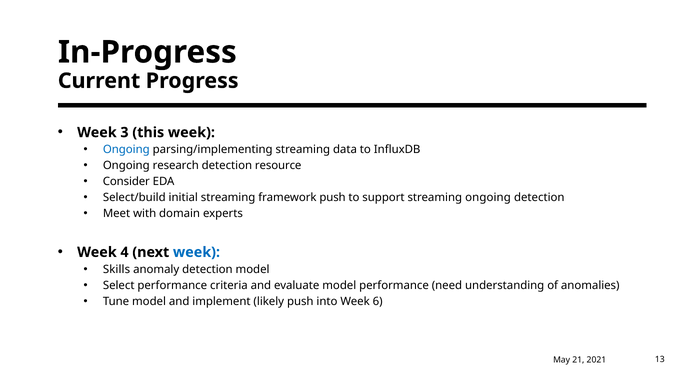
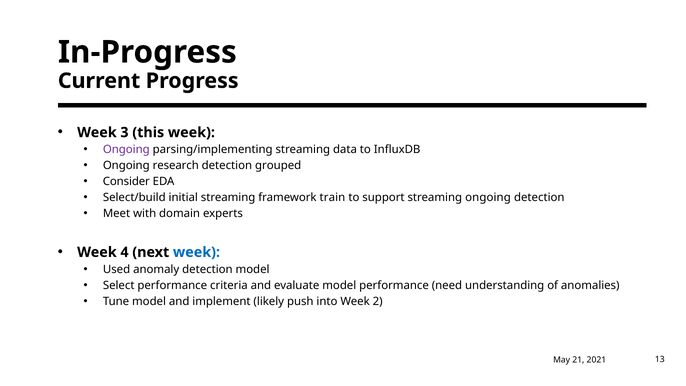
Ongoing colour: blue -> purple (126, 150)
resource: resource -> grouped (278, 166)
framework push: push -> train (332, 197)
Skills: Skills -> Used (117, 269)
6: 6 -> 2 (378, 301)
